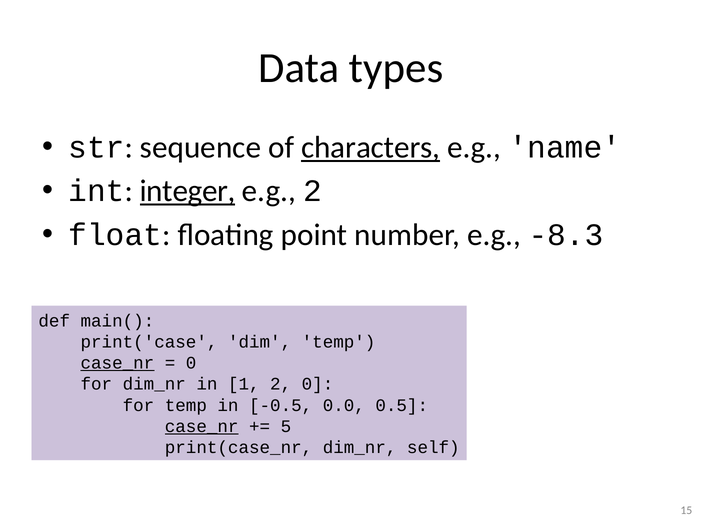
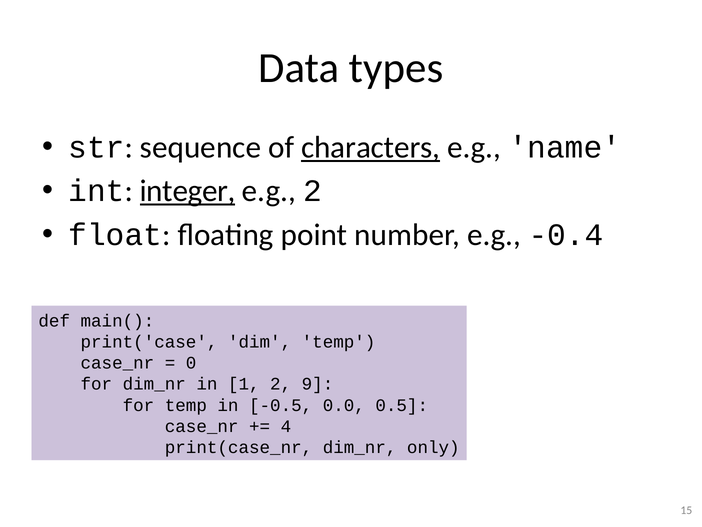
-8.3: -8.3 -> -0.4 (566, 235)
case_nr underline: present -> none (117, 363)
2 0: 0 -> 9 (317, 384)
case_nr underline: present -> none (202, 426)
5: 5 -> 4 (286, 426)
self: self -> only (433, 447)
